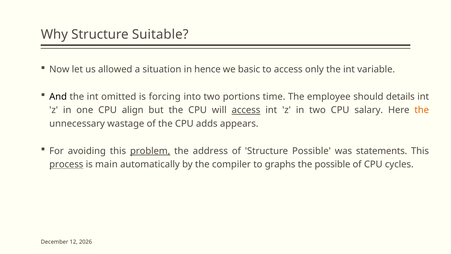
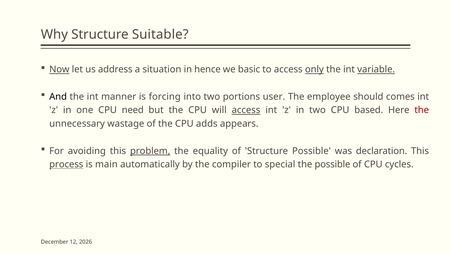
Now underline: none -> present (59, 69)
allowed: allowed -> address (115, 69)
only underline: none -> present (314, 69)
variable underline: none -> present (376, 69)
omitted: omitted -> manner (119, 97)
time: time -> user (274, 97)
details: details -> comes (400, 97)
align: align -> need (133, 110)
salary: salary -> based (369, 110)
the colour: orange -> red (422, 110)
address: address -> equality (210, 151)
statements: statements -> declaration (382, 151)
graphs: graphs -> special (280, 164)
